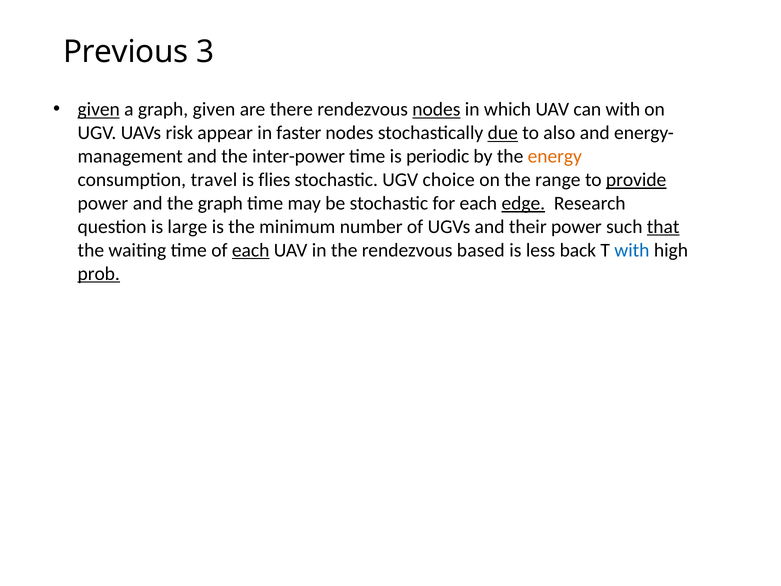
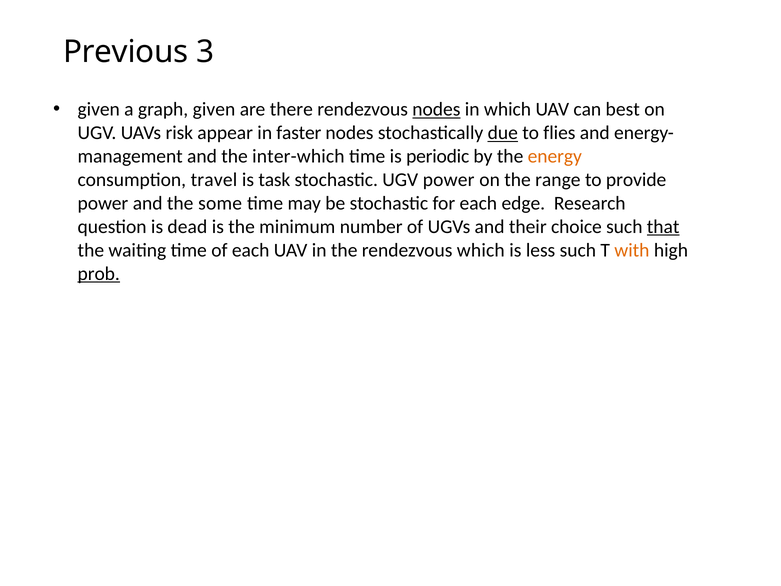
given underline: present -> none (99, 109)
can with: with -> best (623, 109)
also: also -> flies (559, 133)
inter-power: inter-power -> inter-which (298, 156)
flies: flies -> task (274, 180)
UGV choice: choice -> power (449, 180)
provide underline: present -> none (636, 180)
the graph: graph -> some (220, 203)
edge underline: present -> none (523, 203)
large: large -> dead (187, 227)
their power: power -> choice (576, 227)
each underline: present -> none (251, 250)
rendezvous based: based -> which (481, 250)
less back: back -> such (578, 250)
with colour: blue -> orange (632, 250)
